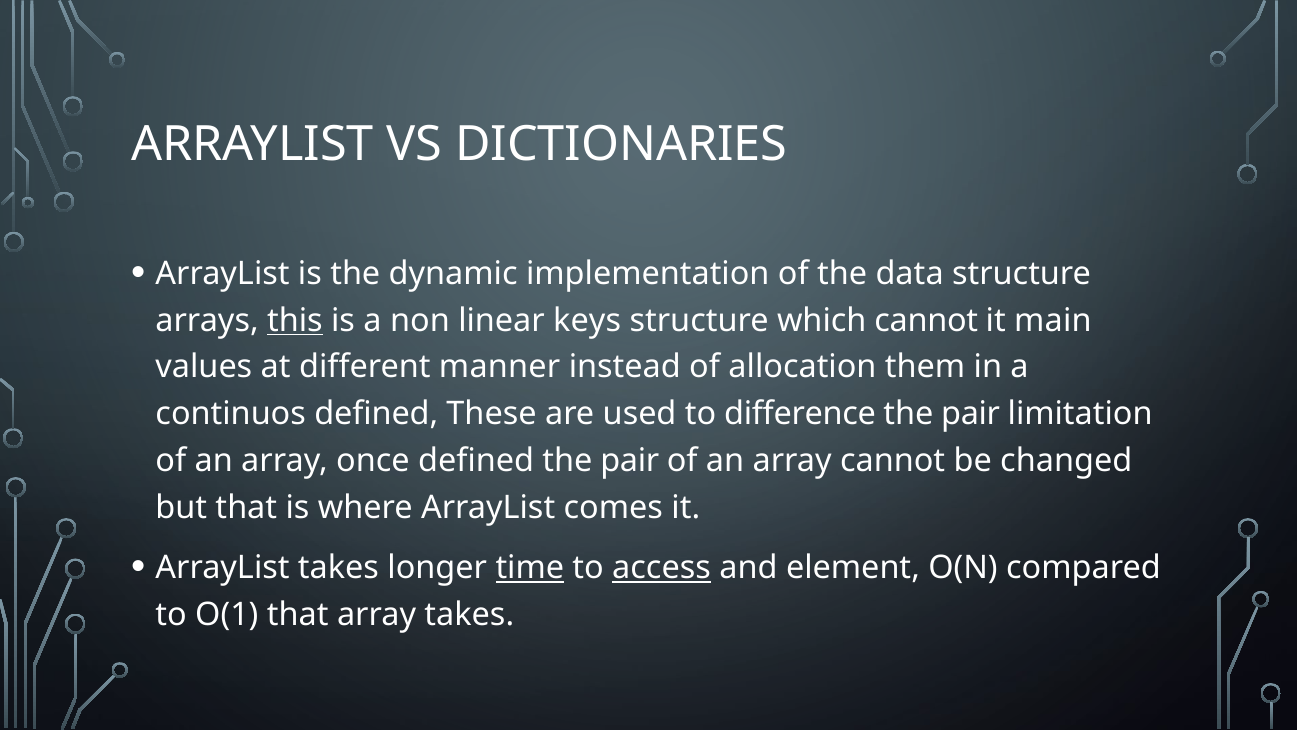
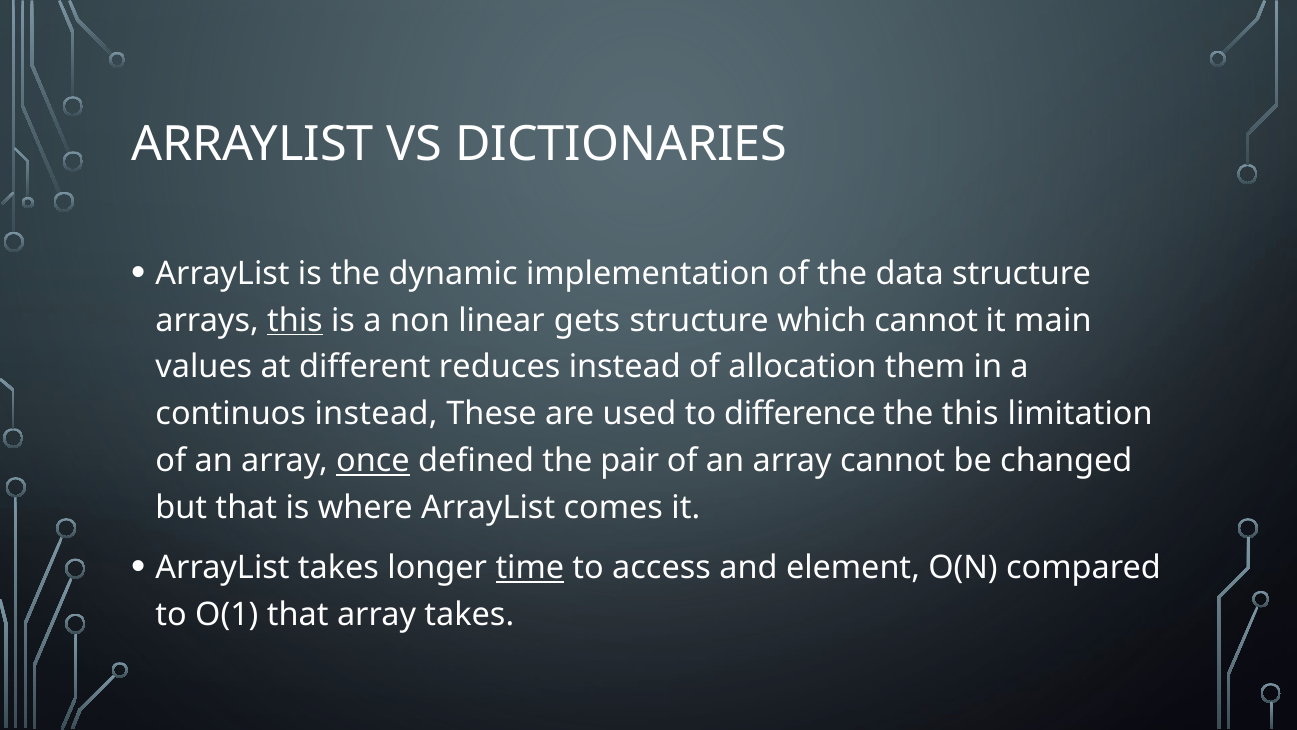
keys: keys -> gets (587, 320)
manner: manner -> reduces (500, 367)
continuos defined: defined -> instead (376, 414)
pair: pair -> this (970, 414)
once underline: none -> present (373, 460)
access underline: present -> none (662, 567)
